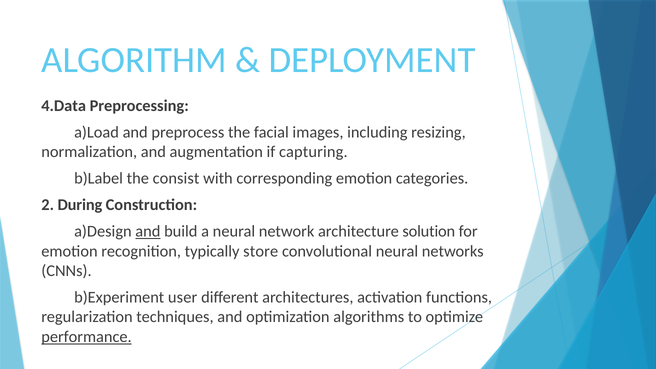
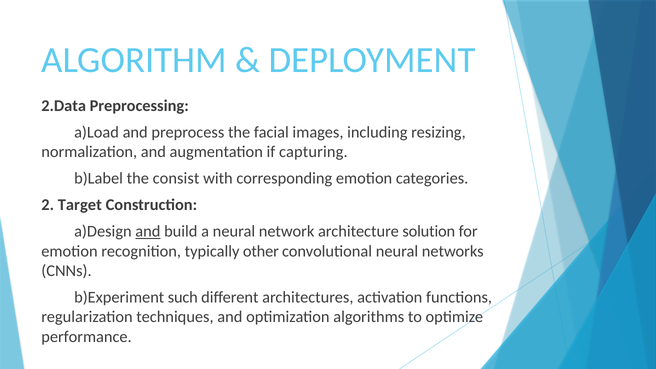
4.Data: 4.Data -> 2.Data (64, 106)
During: During -> Target (80, 205)
store: store -> other (261, 251)
user: user -> such (183, 297)
performance underline: present -> none (87, 337)
